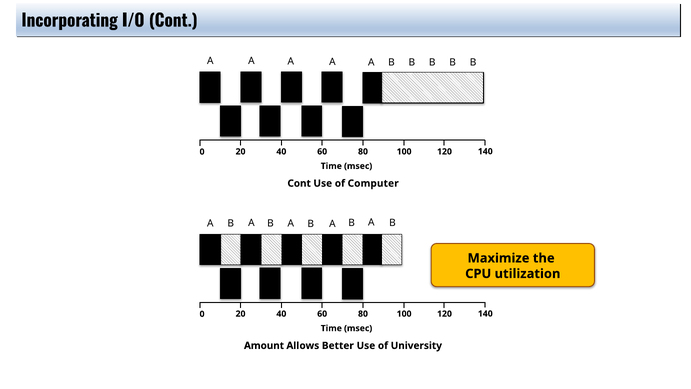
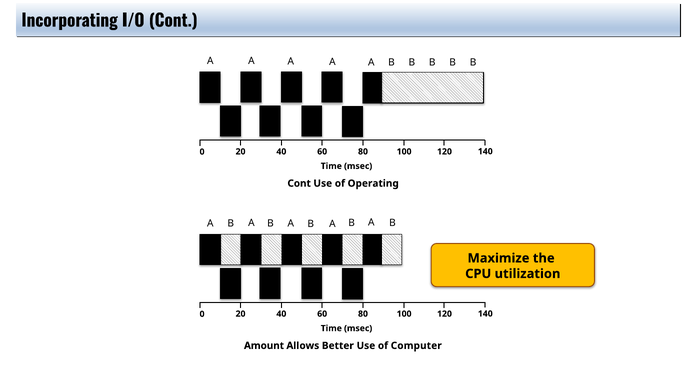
Computer: Computer -> Operating (373, 183)
University: University -> Computer (416, 345)
